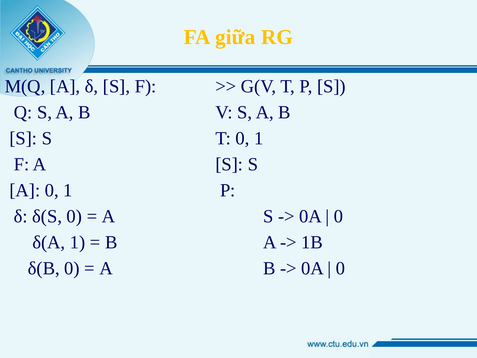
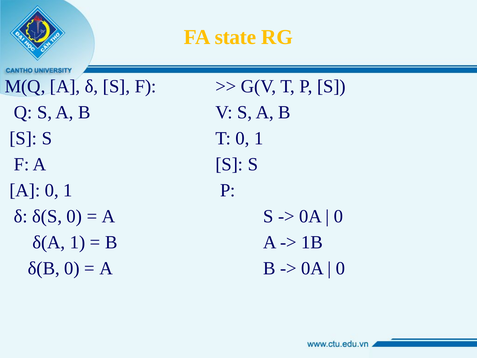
giữa: giữa -> state (235, 37)
